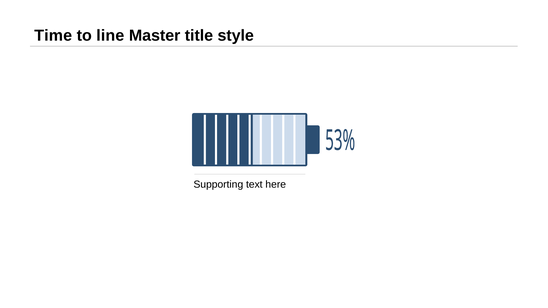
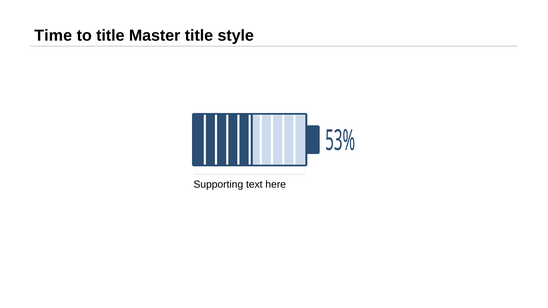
to line: line -> title (110, 35)
